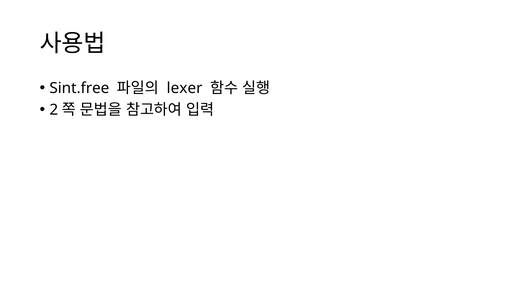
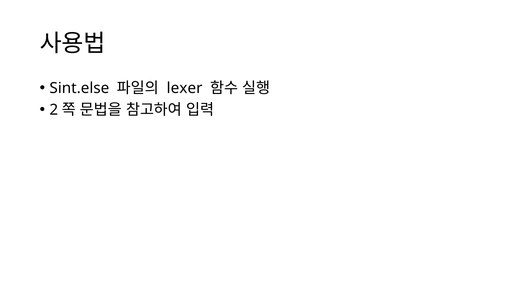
Sint.free: Sint.free -> Sint.else (79, 88)
